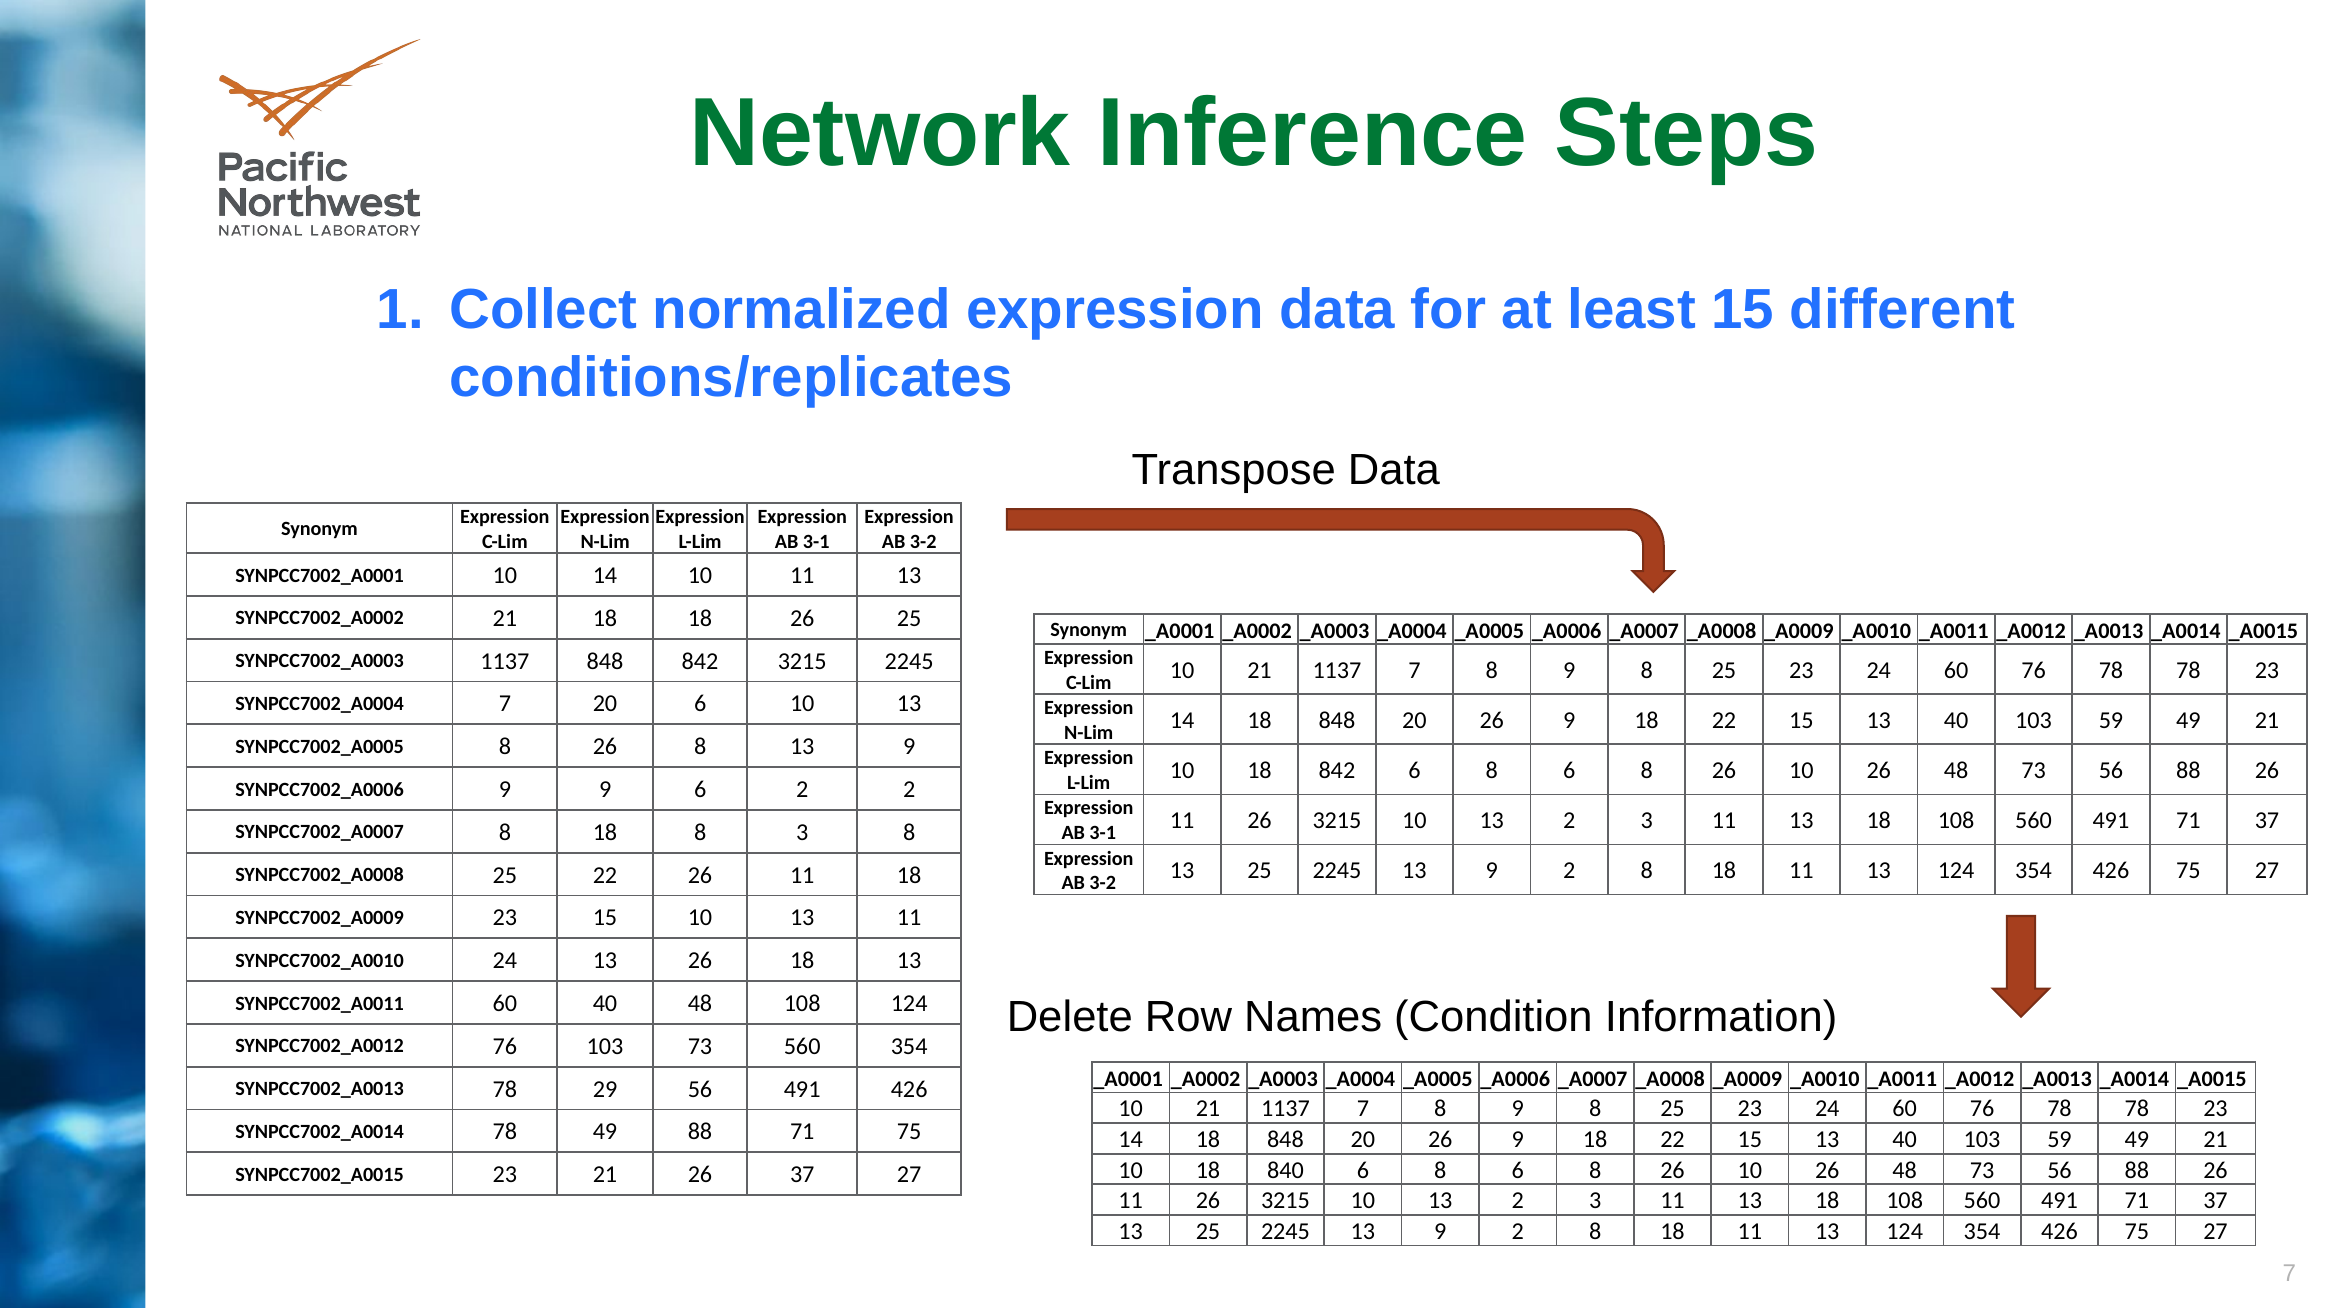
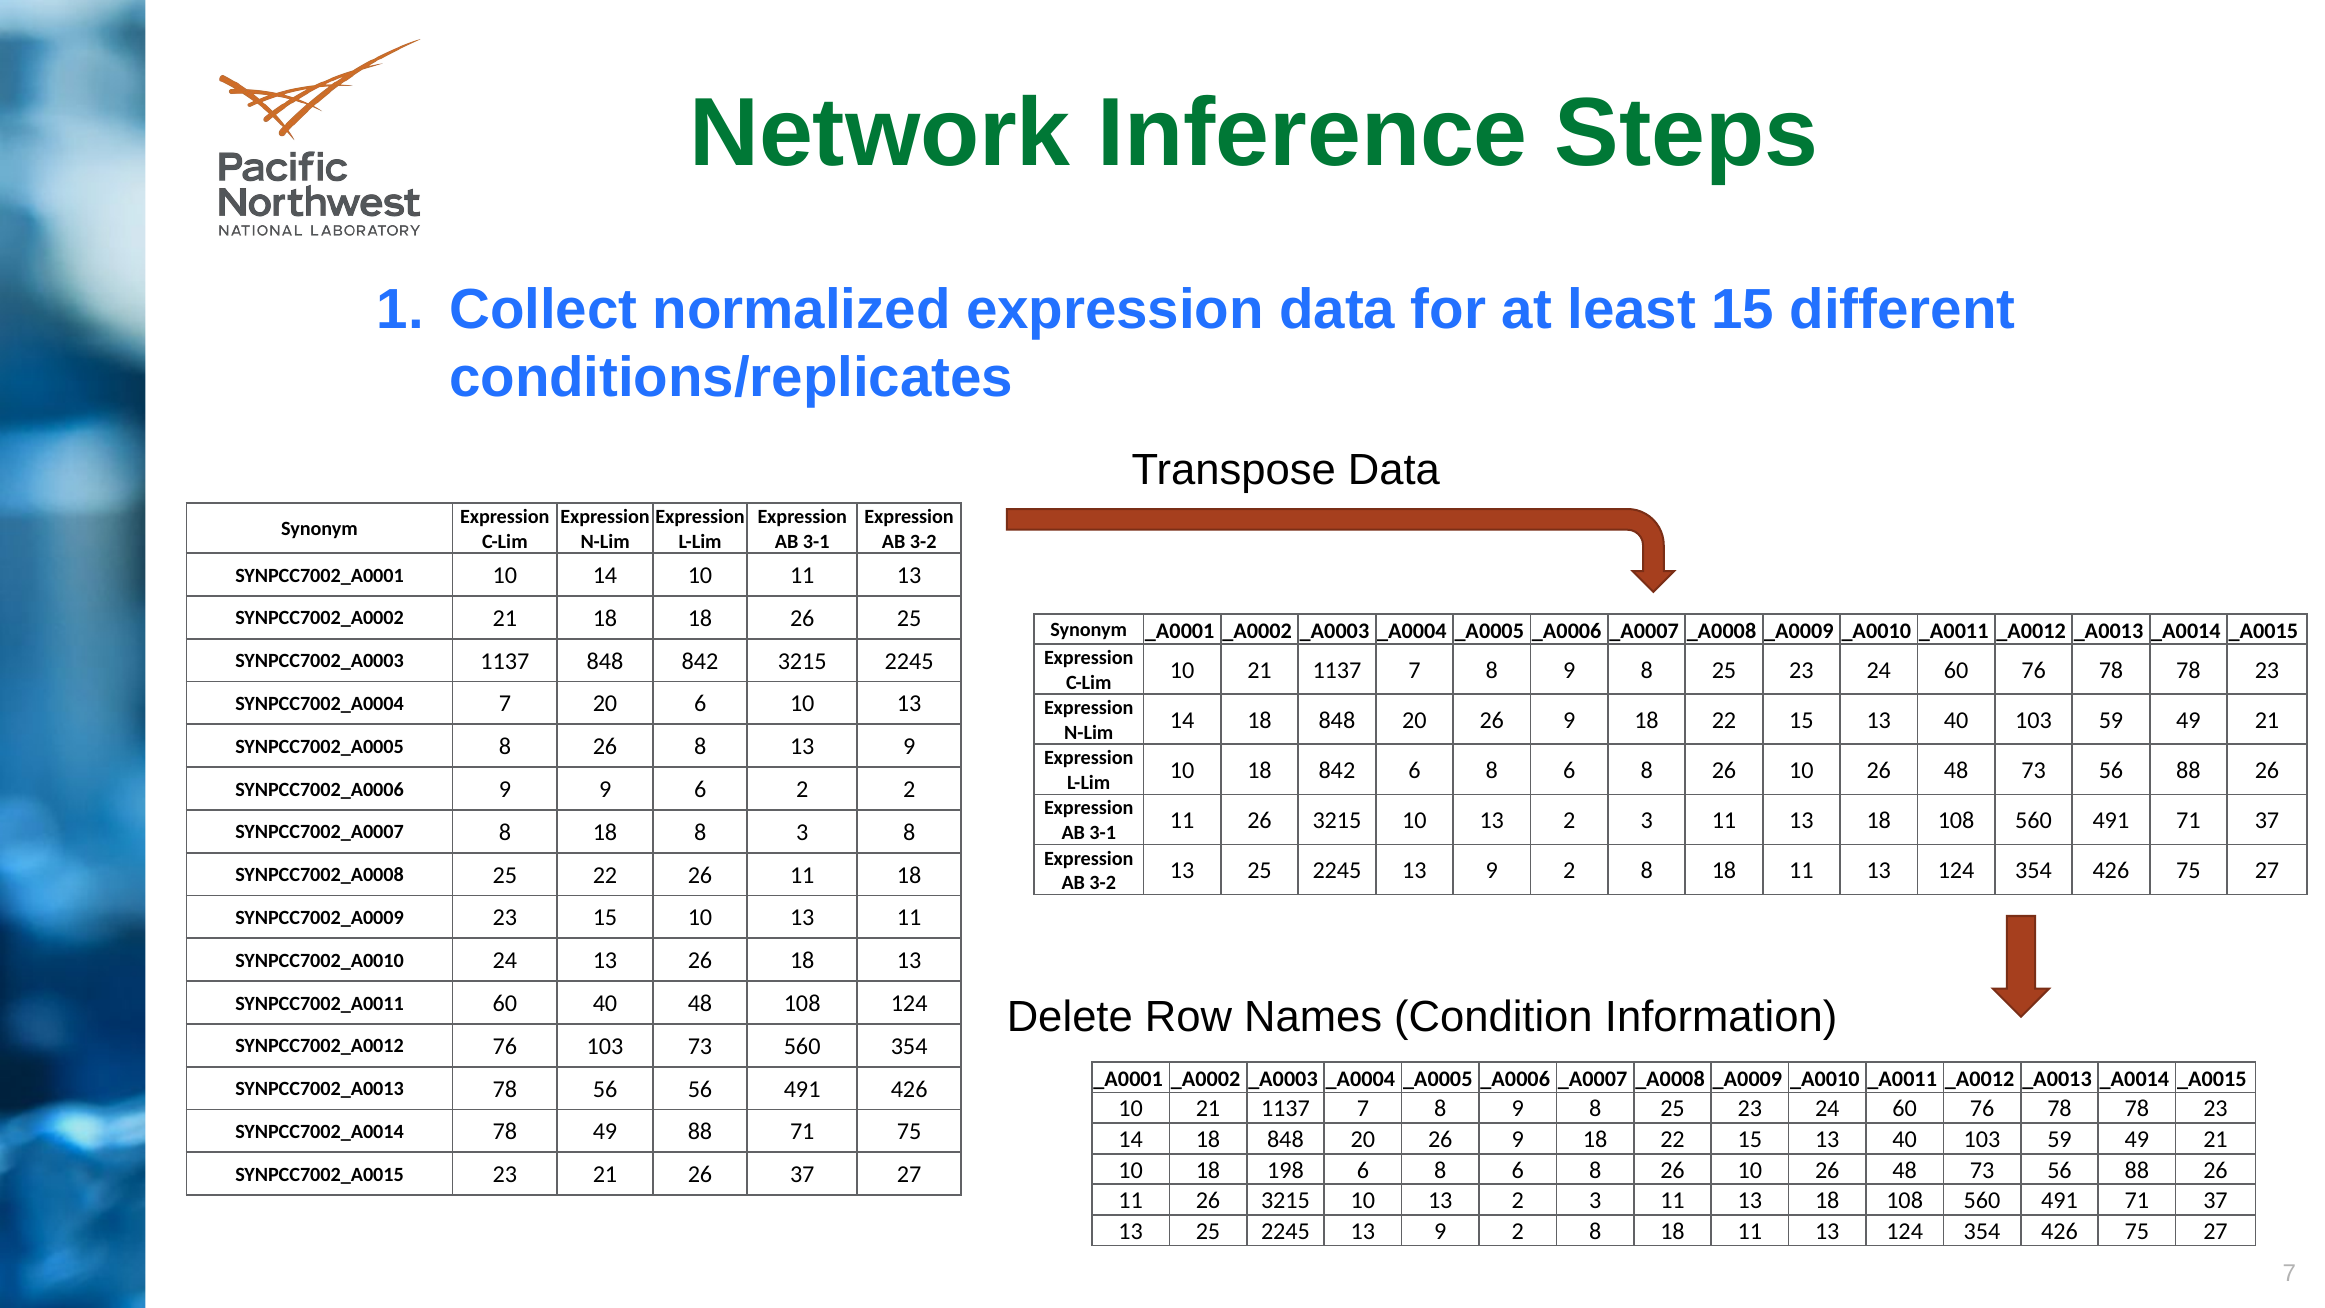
78 29: 29 -> 56 (605, 1089)
840: 840 -> 198 (1285, 1170)
